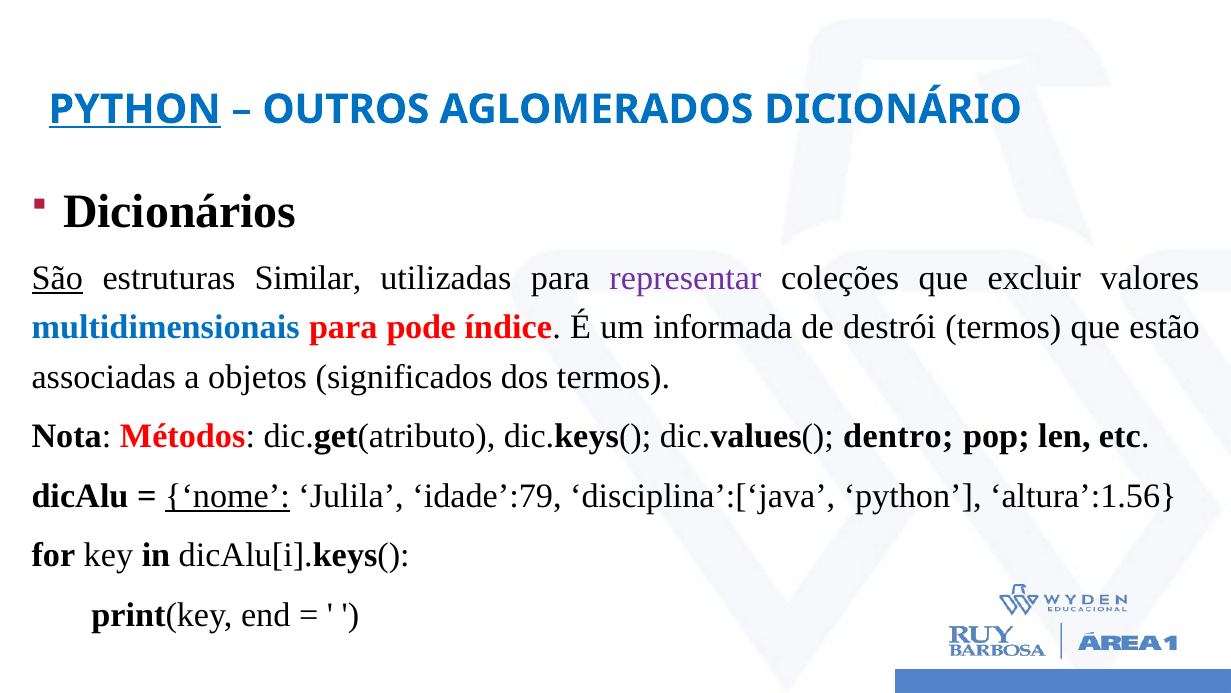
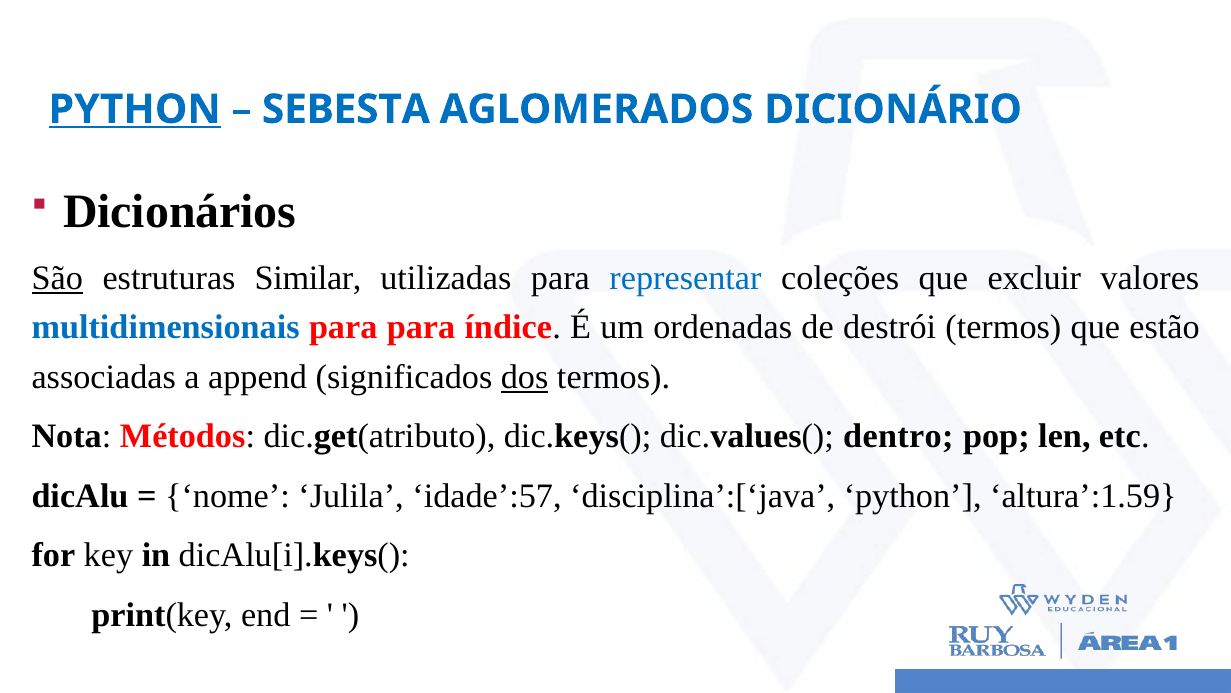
OUTROS: OUTROS -> SEBESTA (346, 109)
representar colour: purple -> blue (685, 278)
para pode: pode -> para (421, 327)
informada: informada -> ordenadas (723, 327)
objetos: objetos -> append (258, 377)
dos underline: none -> present (525, 377)
nome underline: present -> none (227, 496)
idade’:79: idade’:79 -> idade’:57 (487, 496)
altura’:1.56: altura’:1.56 -> altura’:1.59 (1083, 496)
